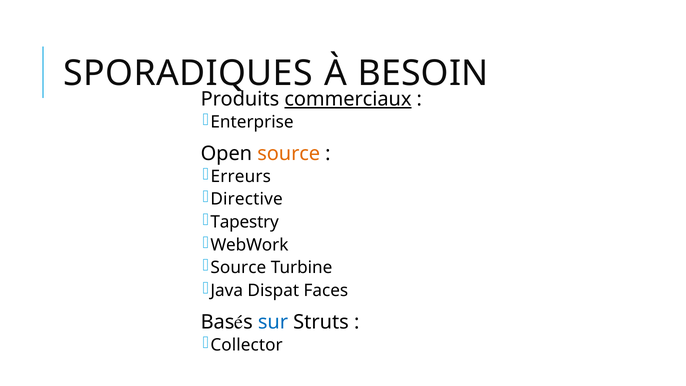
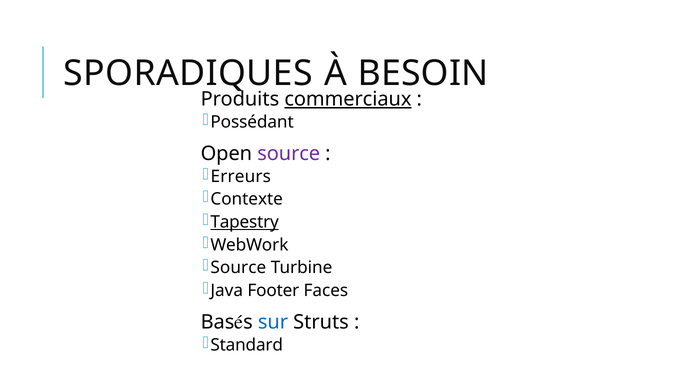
Enterprise: Enterprise -> Possédant (252, 122)
source colour: orange -> purple (289, 153)
Directive: Directive -> Contexte (247, 199)
Tapestry underline: none -> present (245, 222)
Dispat: Dispat -> Footer (273, 290)
Collector: Collector -> Standard (247, 345)
